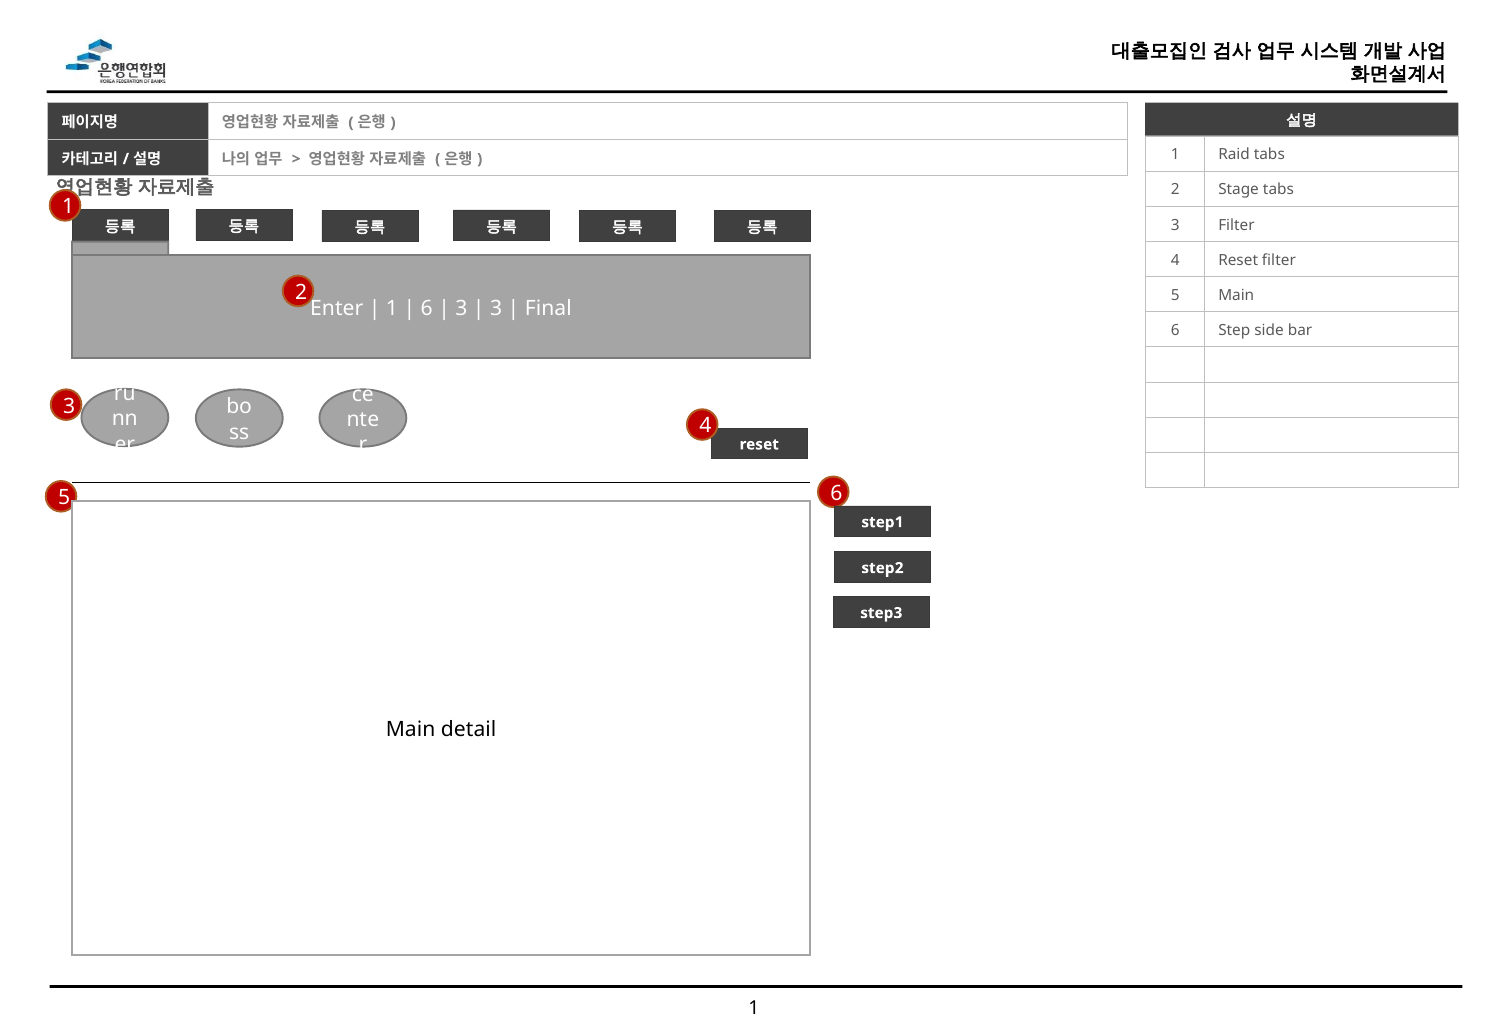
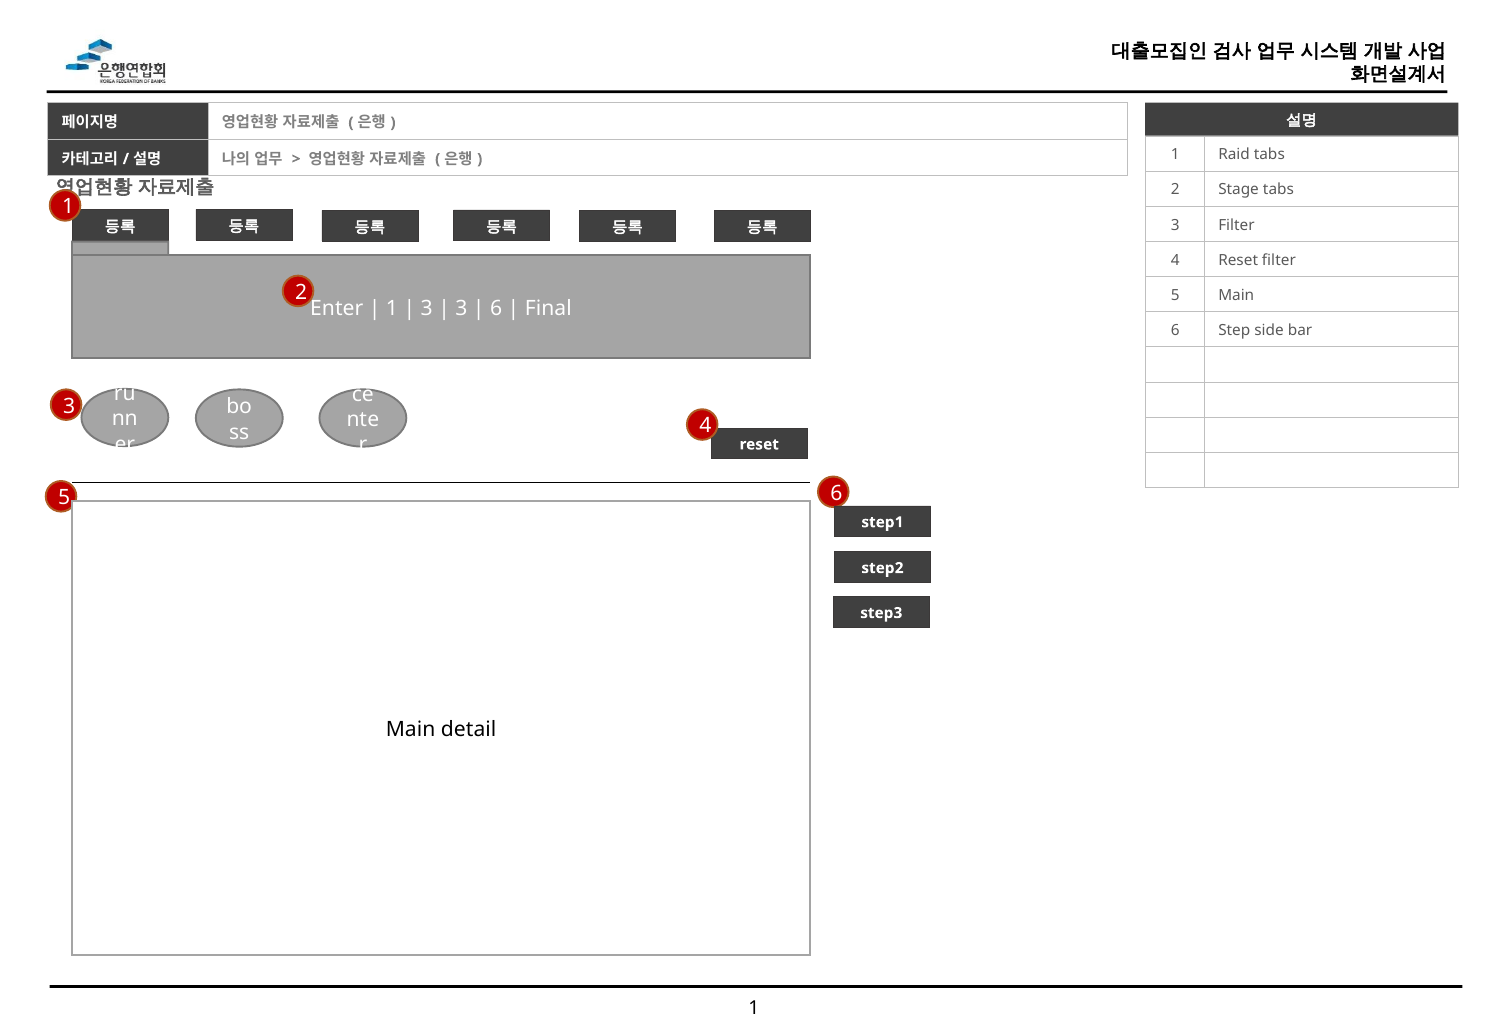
6: 6 -> 3 (427, 308)
3: 3 -> 6 (496, 308)
